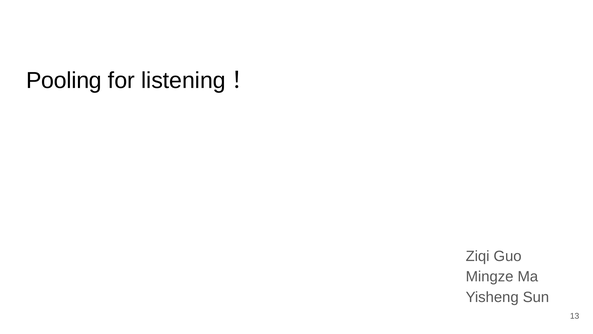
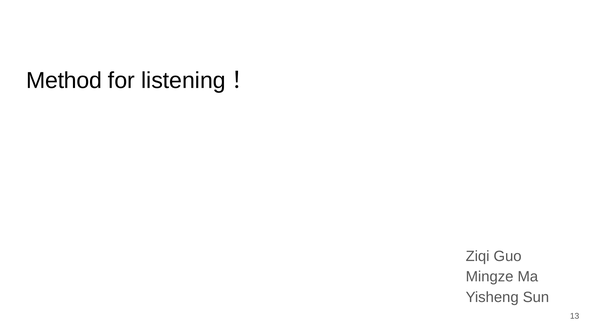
Pooling: Pooling -> Method (64, 80)
